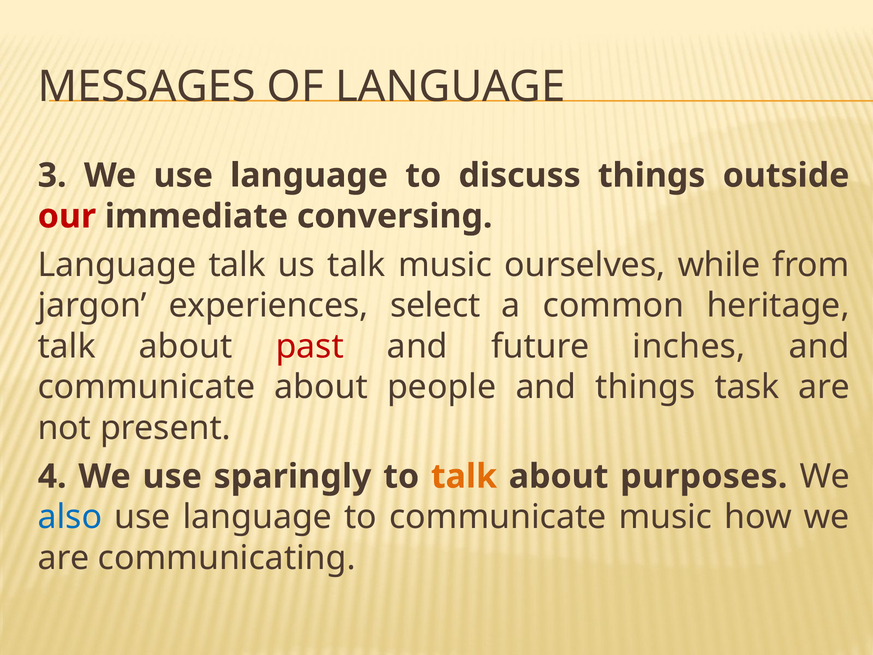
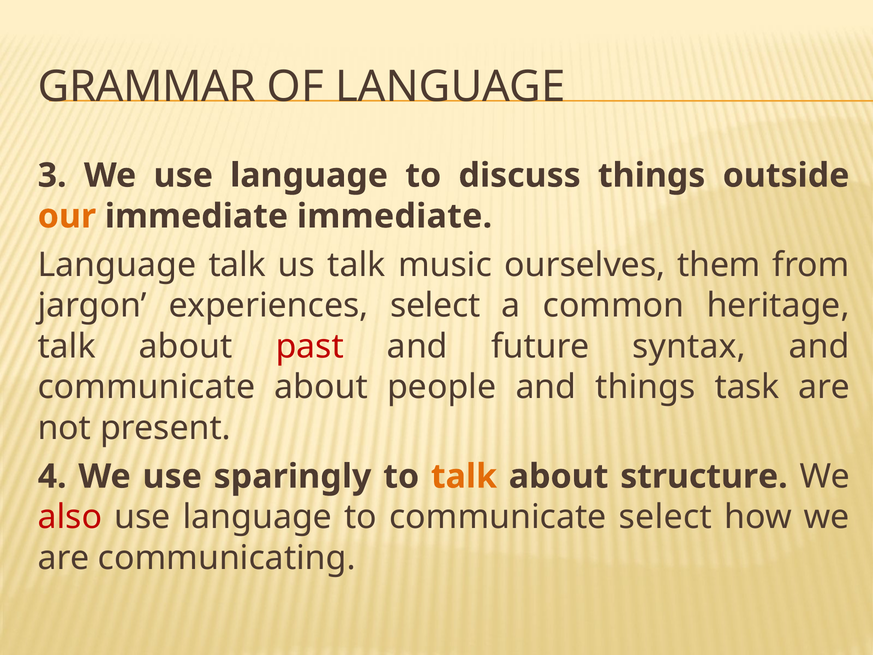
MESSAGES: MESSAGES -> GRAMMAR (147, 87)
our colour: red -> orange (67, 216)
immediate conversing: conversing -> immediate (395, 216)
while: while -> them (719, 265)
inches: inches -> syntax (689, 346)
purposes: purposes -> structure (704, 476)
also colour: blue -> red (70, 517)
communicate music: music -> select (665, 517)
